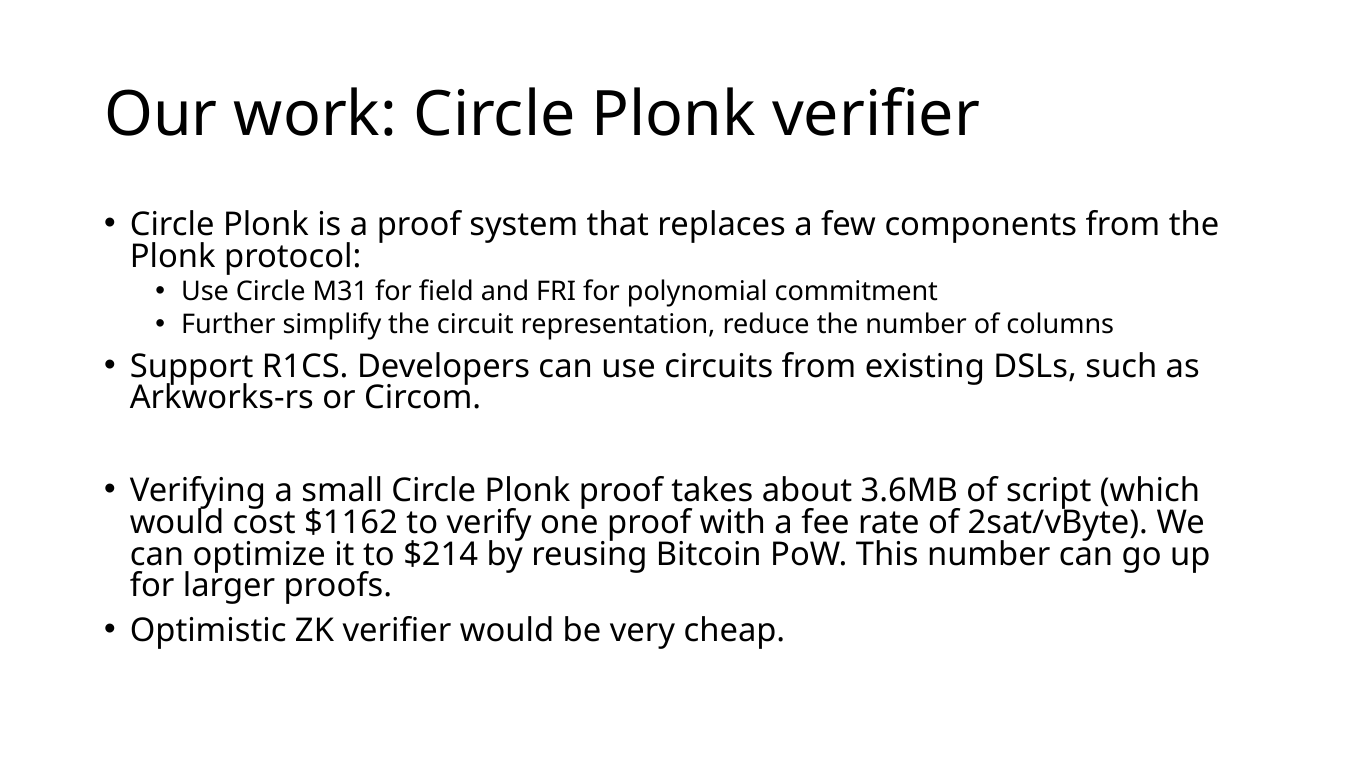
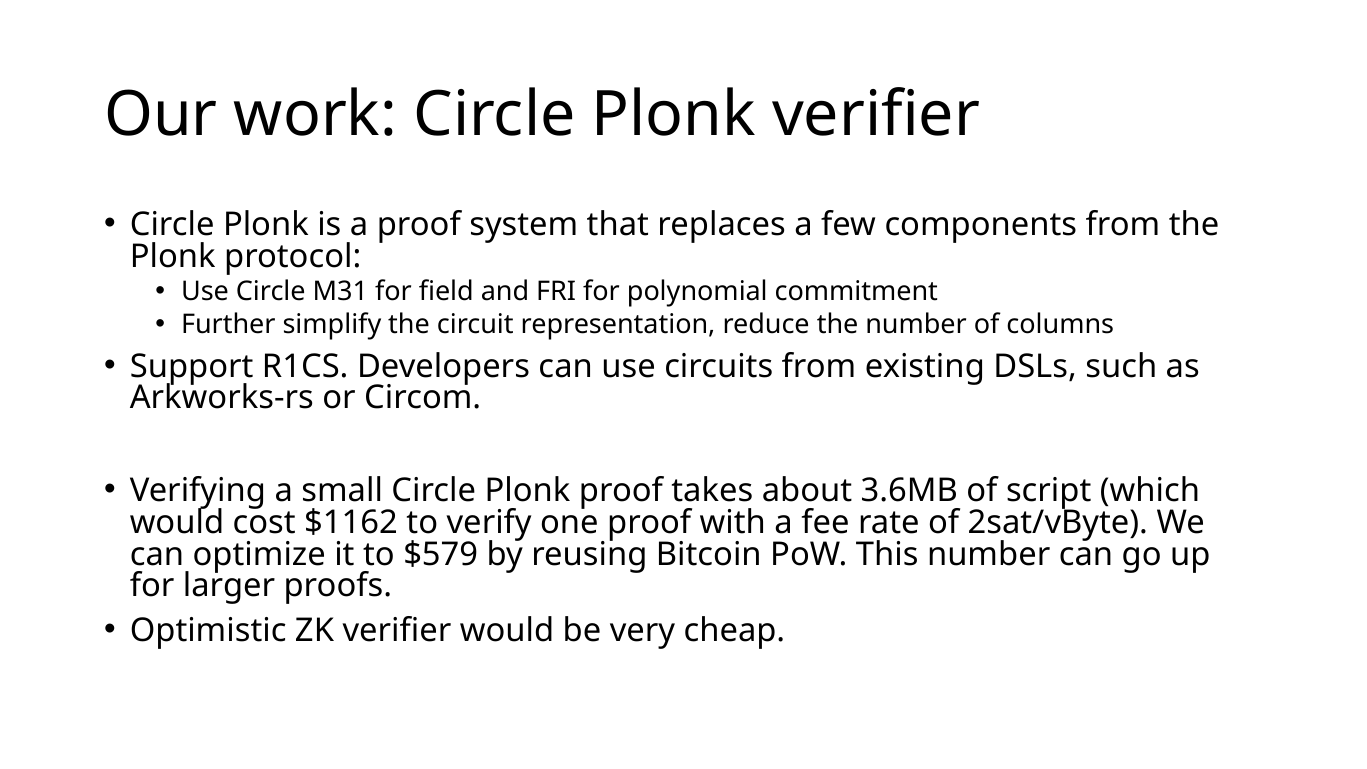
$214: $214 -> $579 (441, 554)
